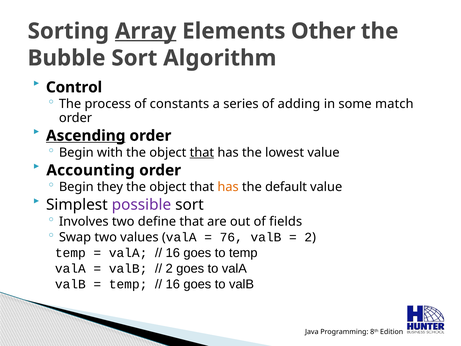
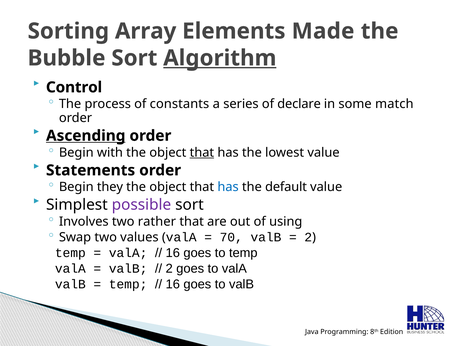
Array underline: present -> none (146, 31)
Other: Other -> Made (323, 31)
Algorithm underline: none -> present (220, 58)
adding: adding -> declare (299, 104)
Accounting: Accounting -> Statements (91, 170)
has colour: orange -> blue (228, 187)
define: define -> rather (157, 221)
fields: fields -> using (286, 221)
76: 76 -> 70 (231, 237)
